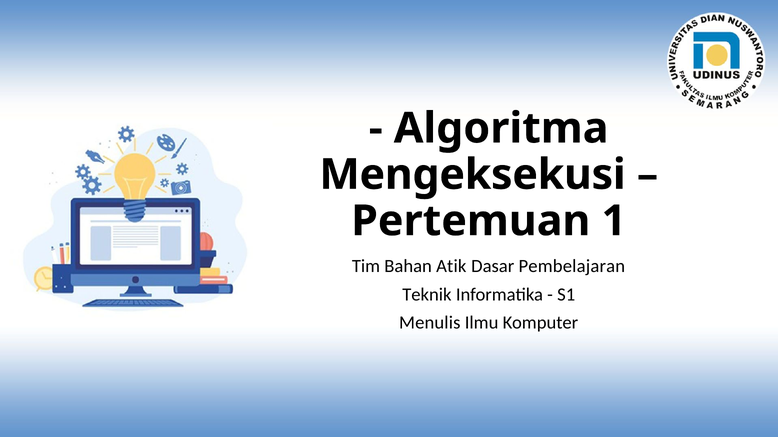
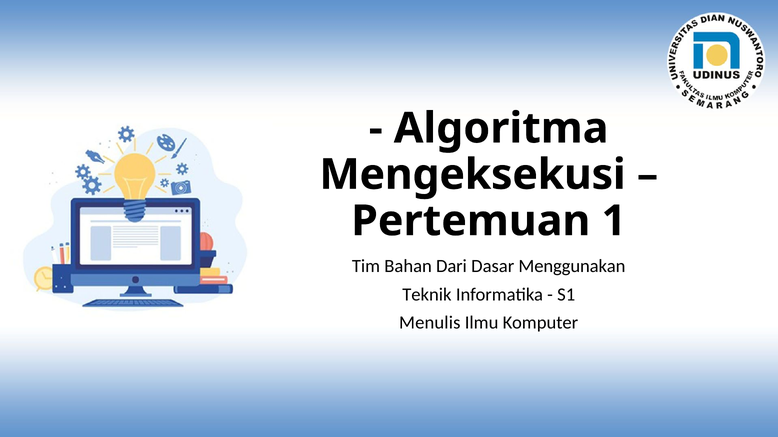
Atik: Atik -> Dari (451, 267)
Pembelajaran: Pembelajaran -> Menggunakan (572, 267)
